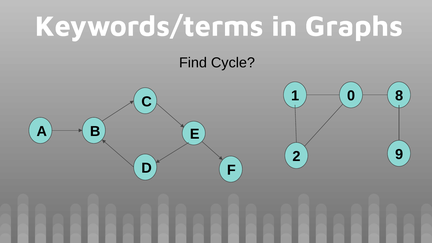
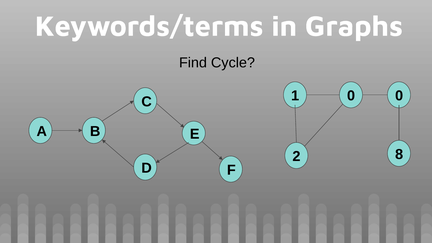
1 8: 8 -> 0 (399, 96)
9: 9 -> 8 (399, 154)
